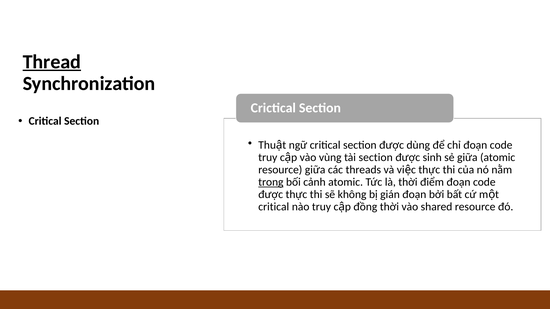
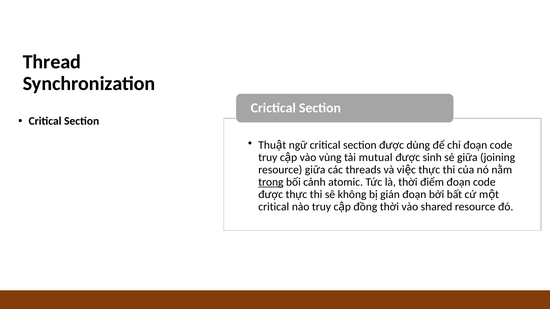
Thread underline: present -> none (52, 62)
tài section: section -> mutual (376, 158)
giữa atomic: atomic -> joining (498, 158)
